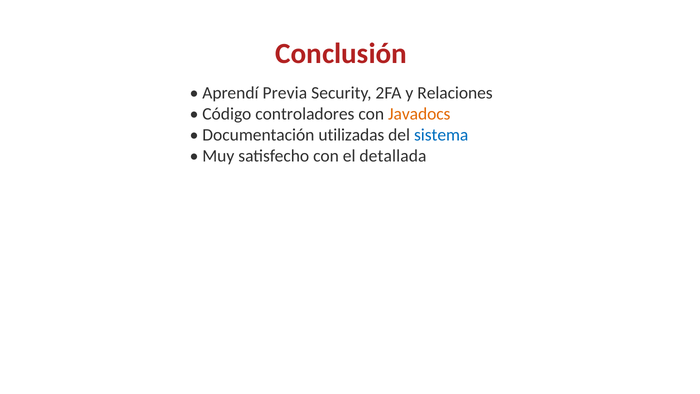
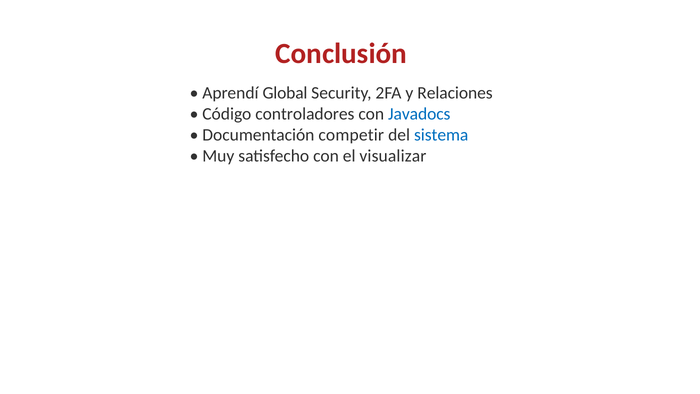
Previa: Previa -> Global (285, 93)
Javadocs colour: orange -> blue (419, 114)
utilizadas: utilizadas -> competir (351, 135)
detallada: detallada -> visualizar (393, 156)
